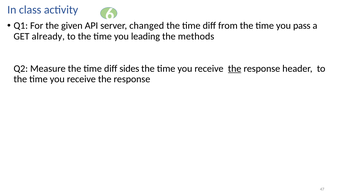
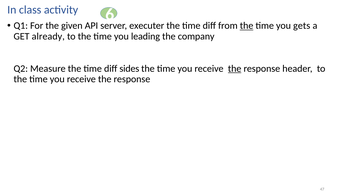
changed: changed -> executer (147, 26)
the underline: none -> present (247, 26)
pass: pass -> gets (302, 26)
methods: methods -> company (196, 36)
